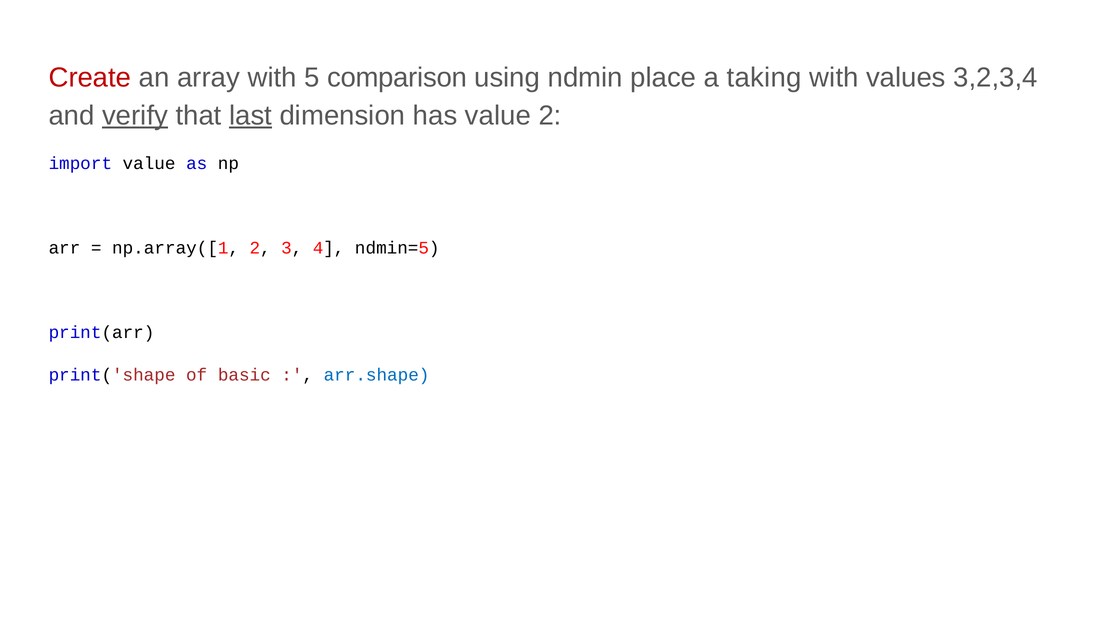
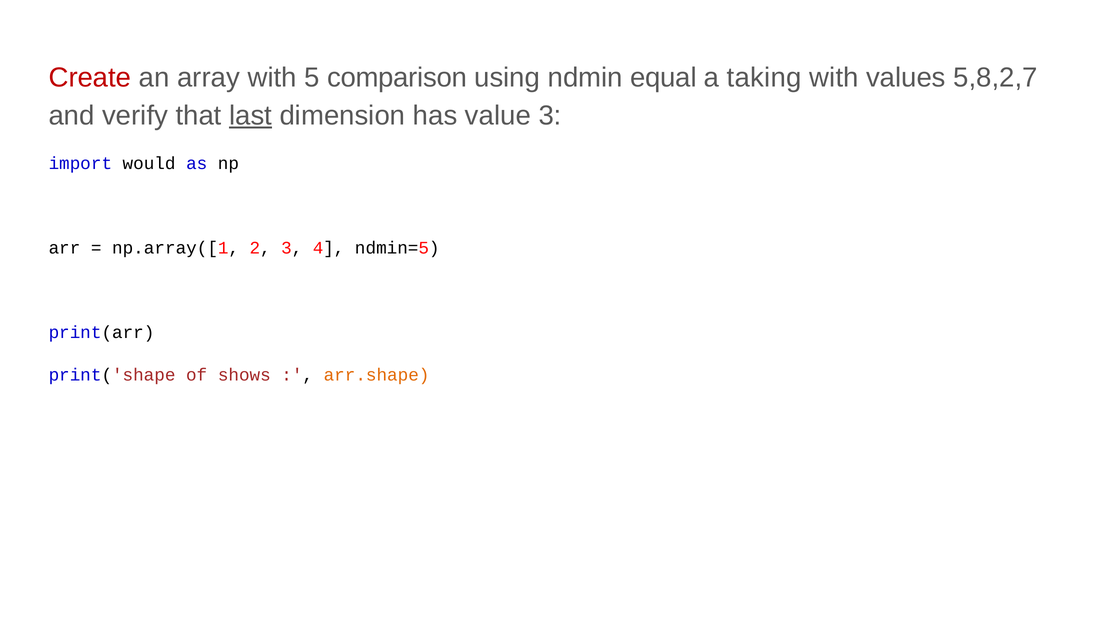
place: place -> equal (663, 78)
3,2,3,4: 3,2,3,4 -> 5,8,2,7 (996, 78)
verify underline: present -> none (135, 116)
value 2: 2 -> 3 (550, 116)
import value: value -> would (149, 164)
basic: basic -> shows (244, 375)
arr.shape colour: blue -> orange (377, 375)
